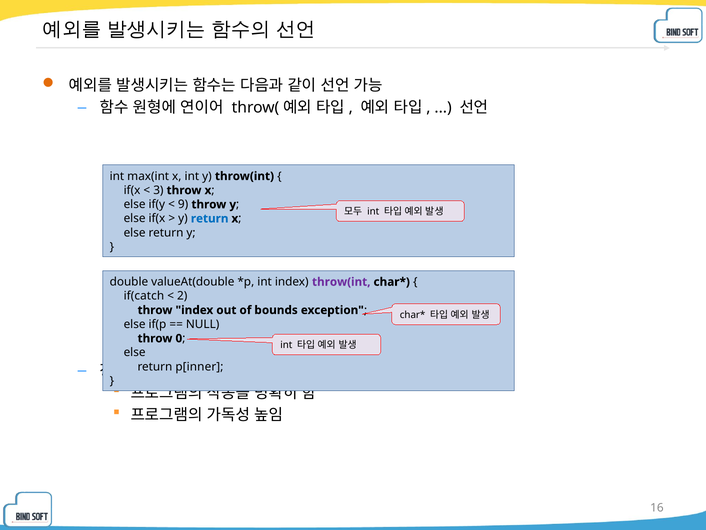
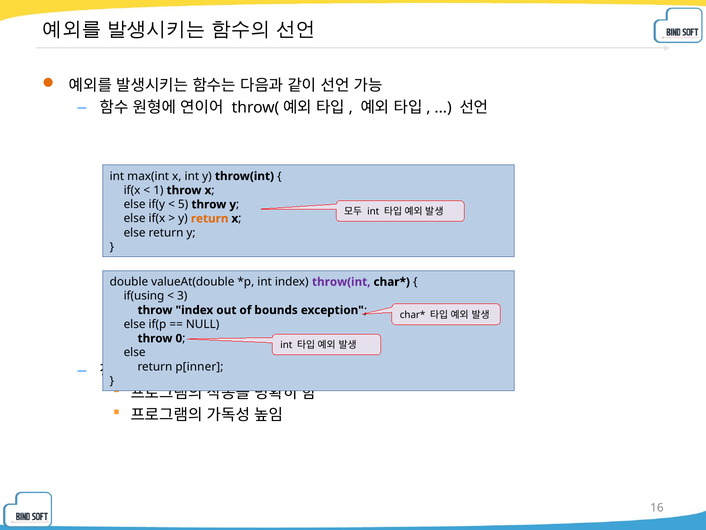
3: 3 -> 1 (158, 190)
9: 9 -> 5 (183, 204)
return colour: blue -> orange (210, 218)
if(catch: if(catch -> if(using (144, 296)
2: 2 -> 3 (182, 296)
